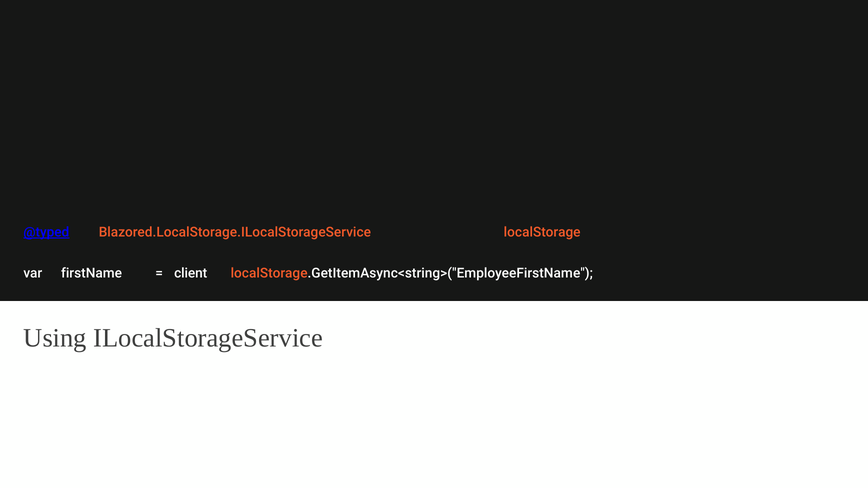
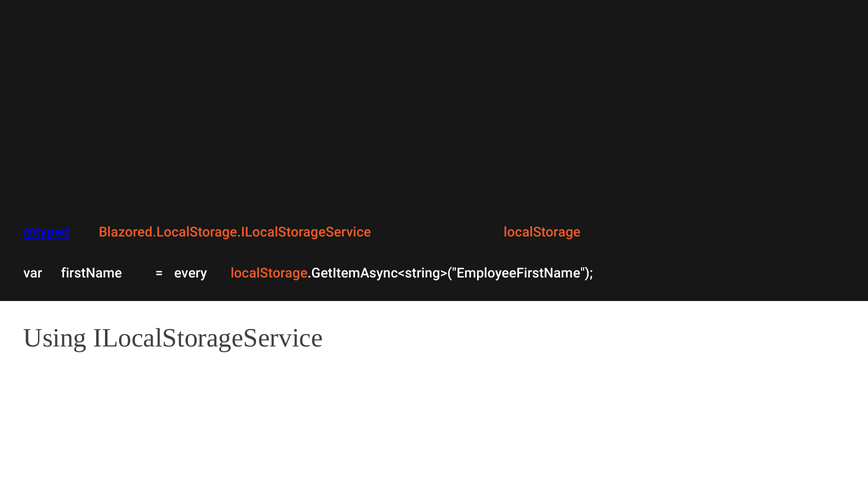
client: client -> every (191, 273)
